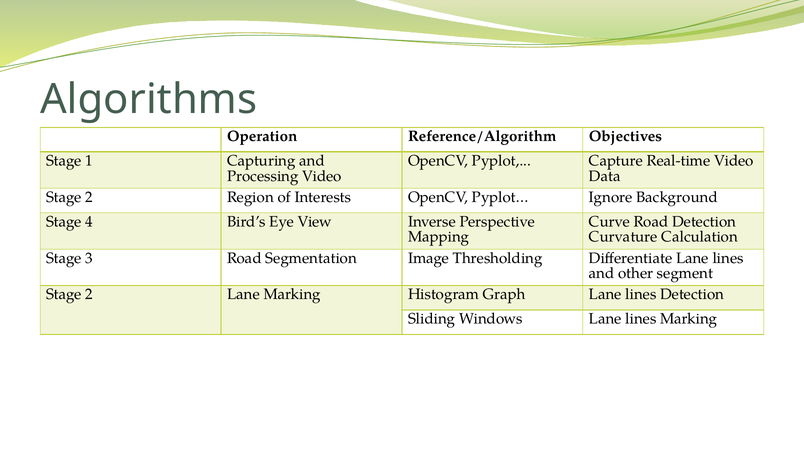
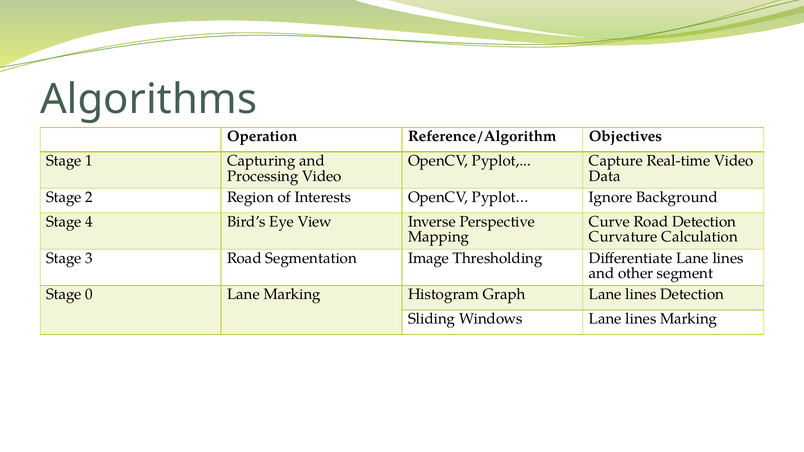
2: 2 -> 0 (89, 295)
